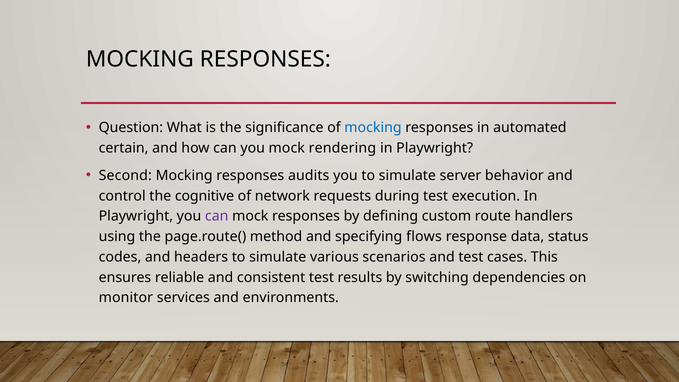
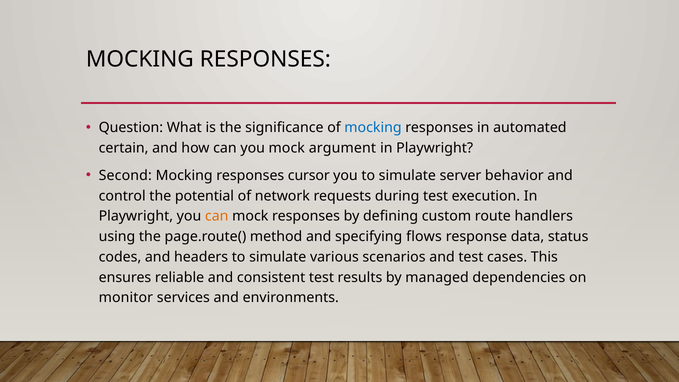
rendering: rendering -> argument (342, 148)
audits: audits -> cursor (309, 175)
cognitive: cognitive -> potential (204, 196)
can colour: purple -> orange (217, 216)
switching: switching -> managed (437, 277)
